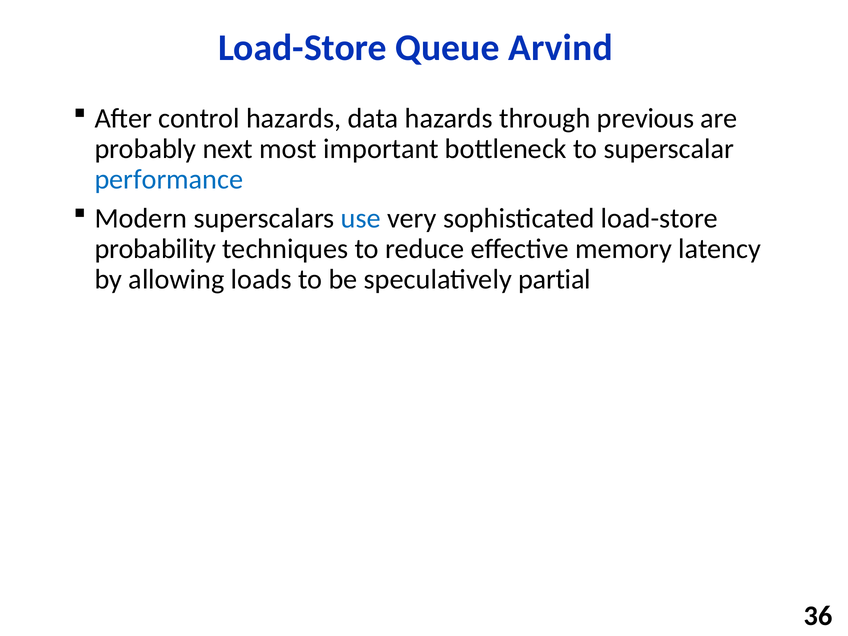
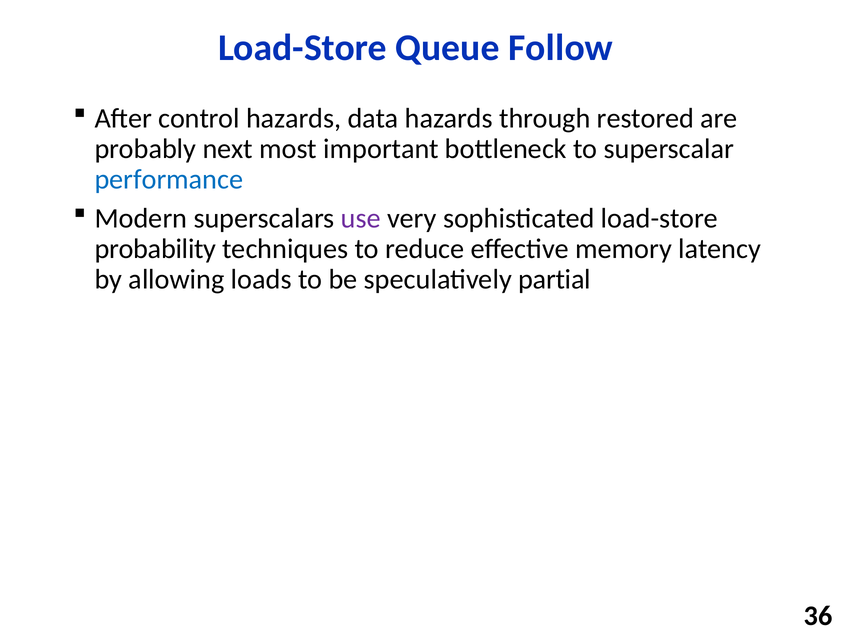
Arvind: Arvind -> Follow (561, 48)
previous: previous -> restored (645, 118)
use colour: blue -> purple (361, 218)
